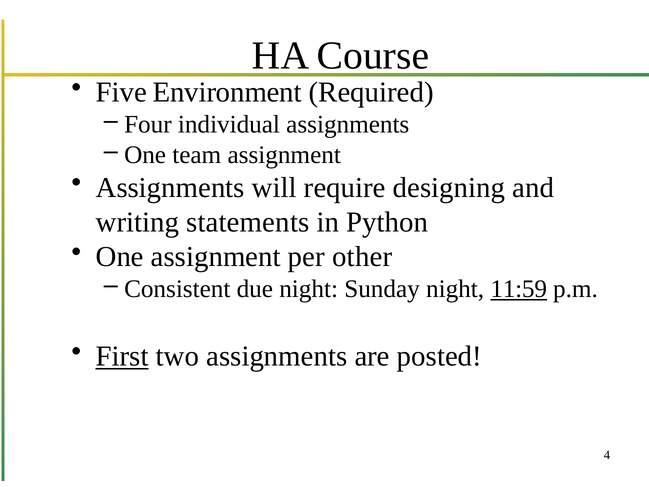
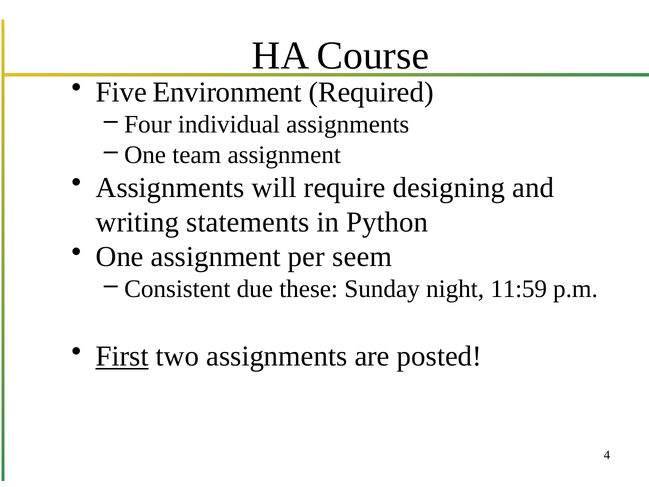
other: other -> seem (362, 257)
due night: night -> these (309, 289)
11:59 underline: present -> none (519, 289)
